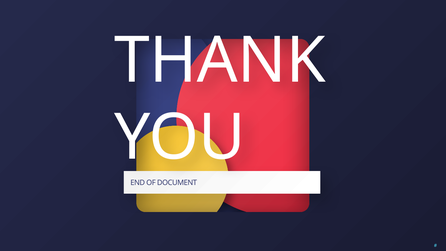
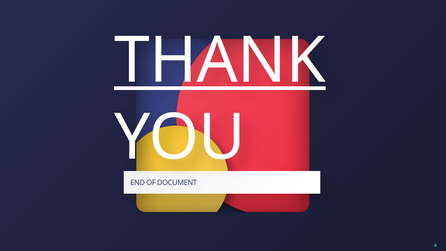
THANK underline: none -> present (220, 61)
